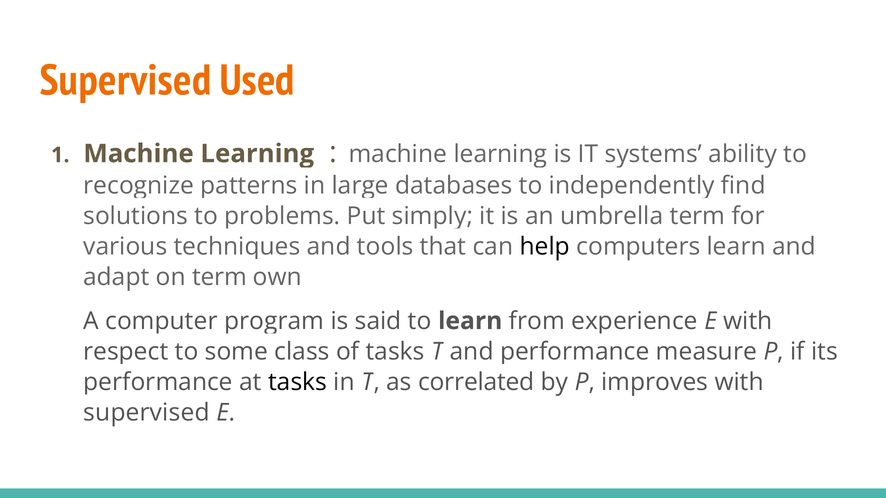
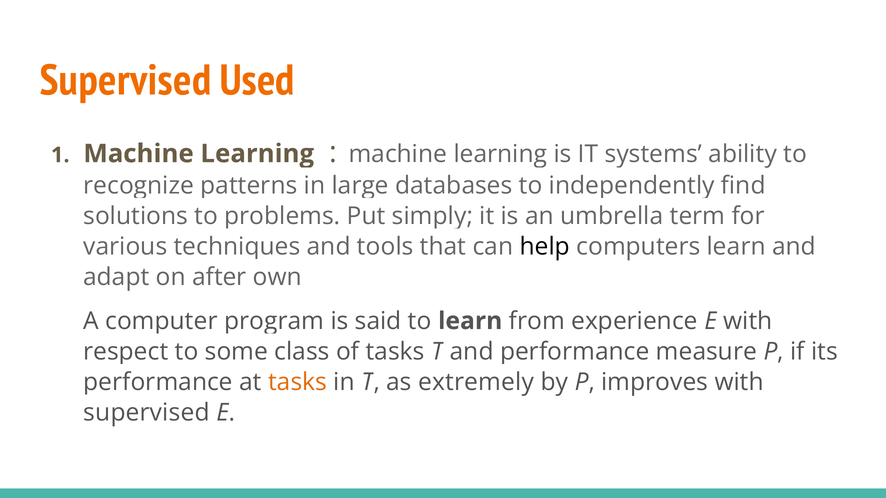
on term: term -> after (219, 277)
tasks colour: black -> orange (298, 382)
correlated: correlated -> extremely (476, 382)
